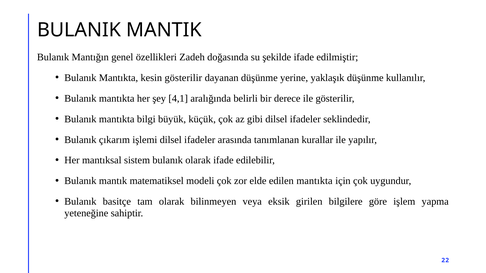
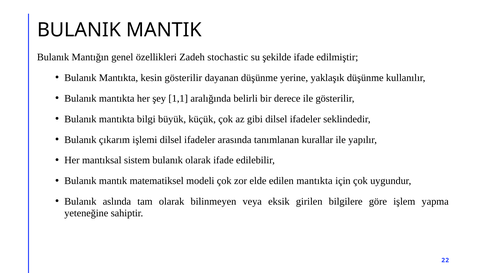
doğasında: doğasında -> stochastic (228, 57)
4,1: 4,1 -> 1,1 (178, 99)
basitçe: basitçe -> aslında (117, 202)
